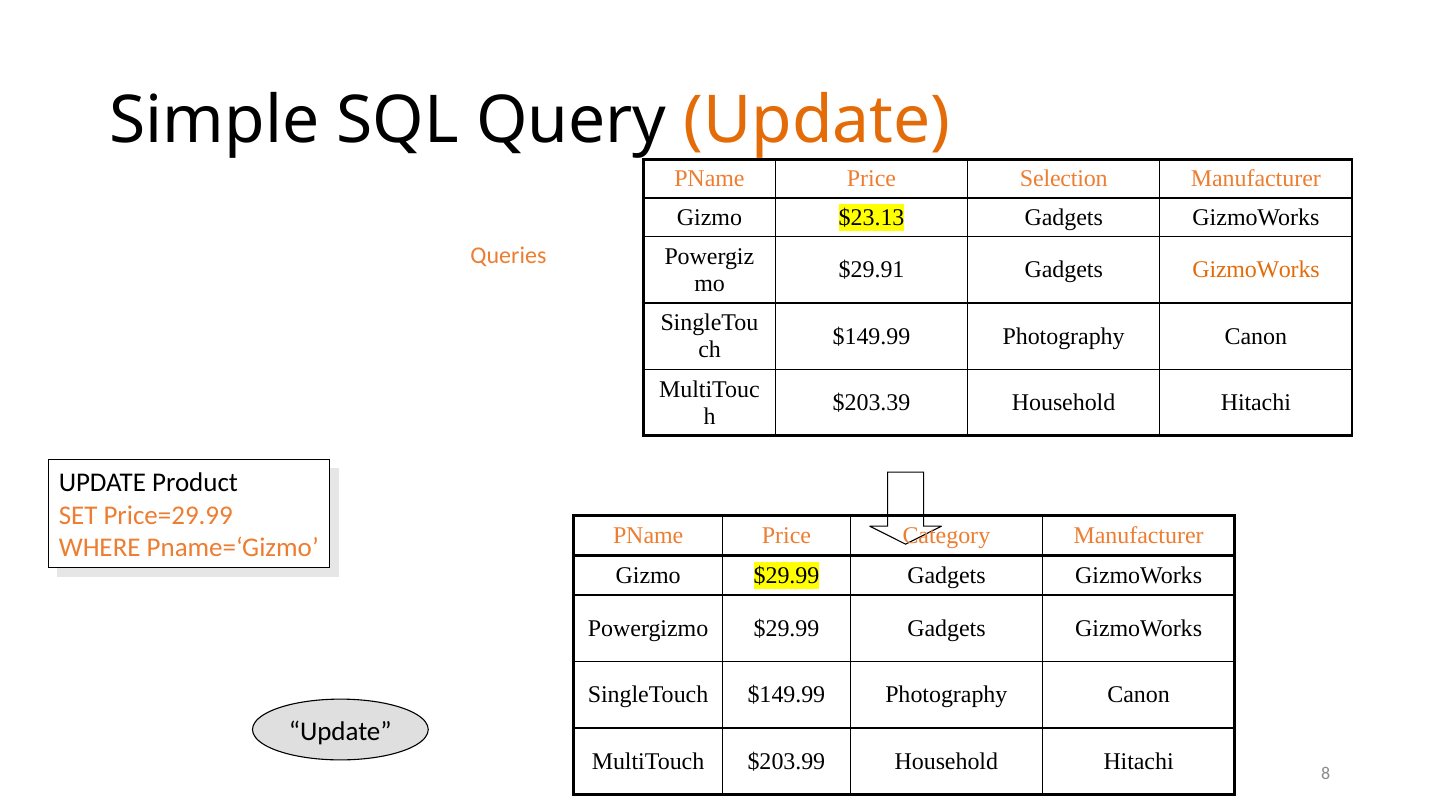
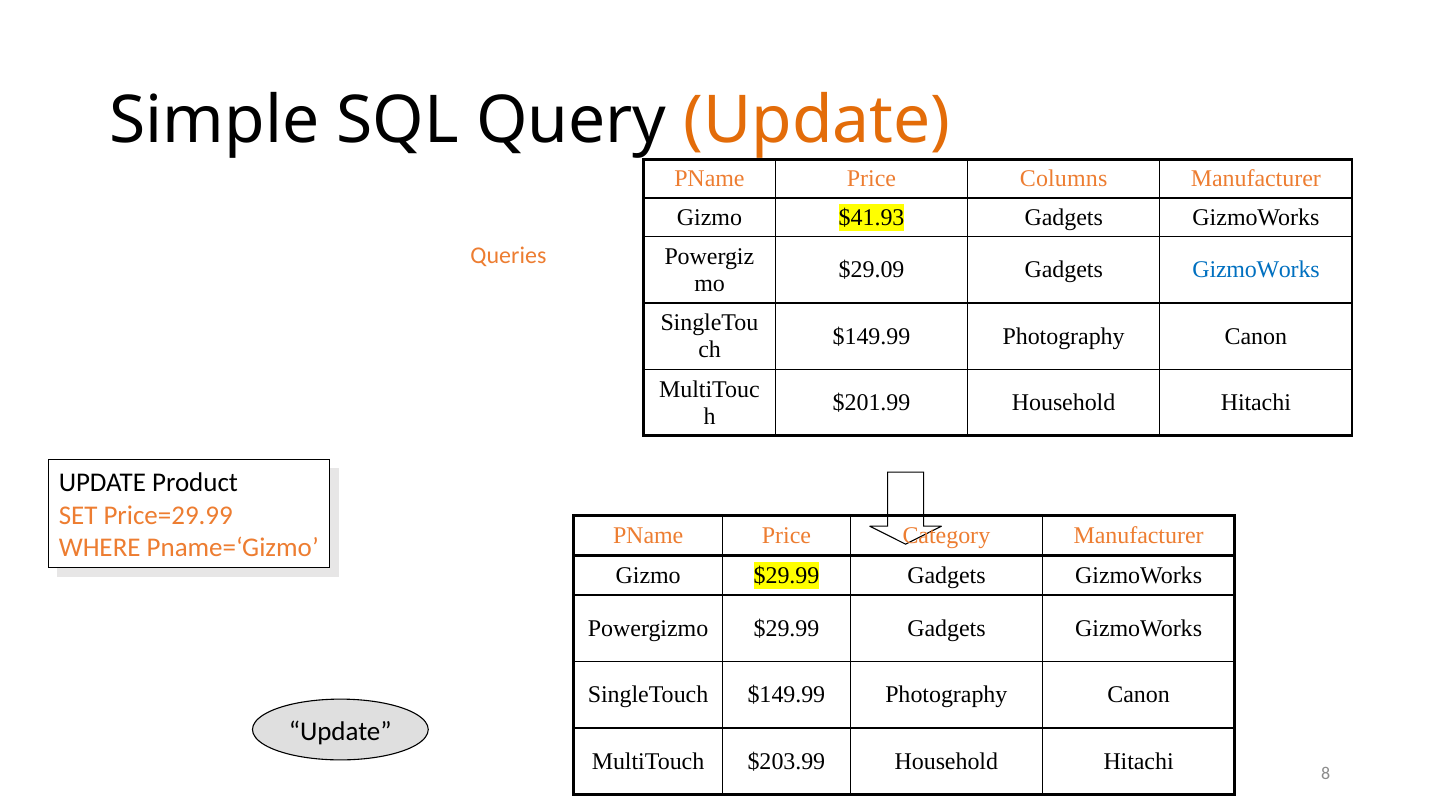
Selection: Selection -> Columns (1064, 179)
$23.13: $23.13 -> $41.93 (872, 217)
$29.91: $29.91 -> $29.09 (872, 270)
GizmoWorks colour: orange -> blue (1256, 270)
$203.39: $203.39 -> $201.99 (872, 403)
